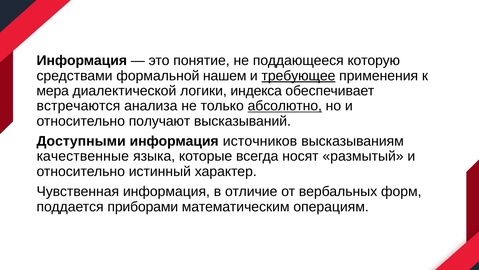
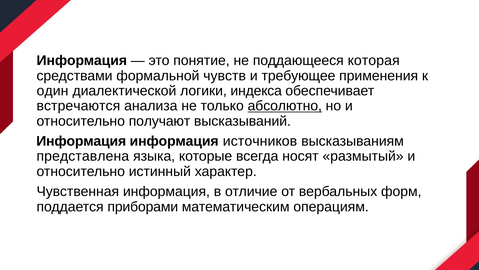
которую: которую -> которая (374, 60)
нашем: нашем -> чувств (225, 76)
требующее underline: present -> none (298, 76)
мера: мера -> один (53, 91)
Доступными: Доступными -> Информация (81, 141)
качественные: качественные -> представлена (83, 156)
